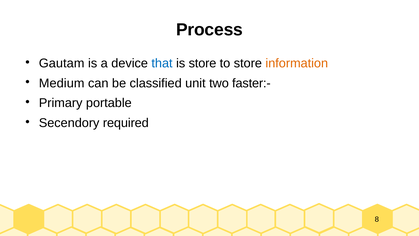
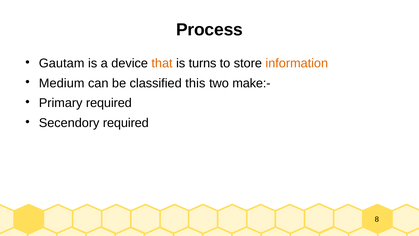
that colour: blue -> orange (162, 63)
is store: store -> turns (203, 63)
unit: unit -> this (195, 83)
faster:-: faster:- -> make:- (251, 83)
Primary portable: portable -> required (109, 103)
